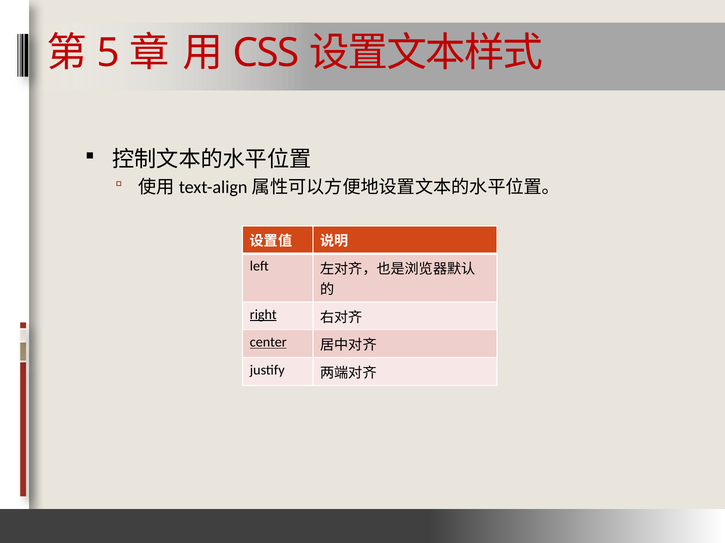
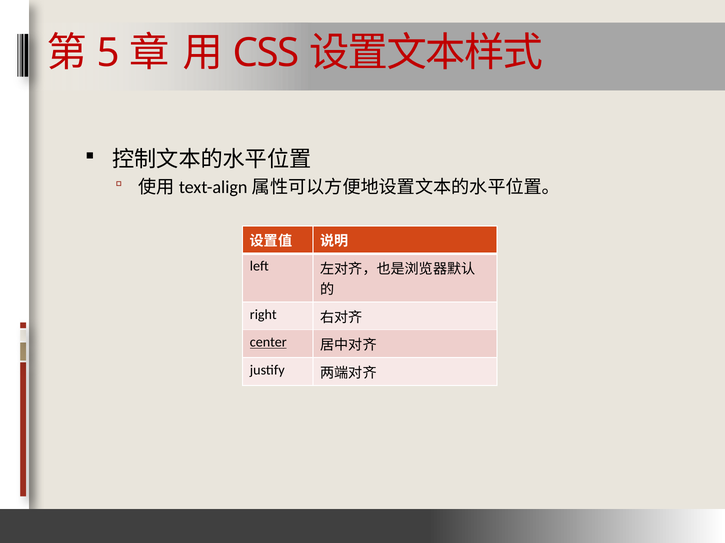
right underline: present -> none (263, 315)
